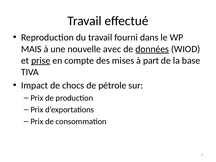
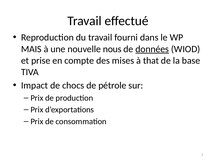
avec: avec -> nous (112, 49)
prise underline: present -> none (41, 61)
part: part -> that (151, 61)
